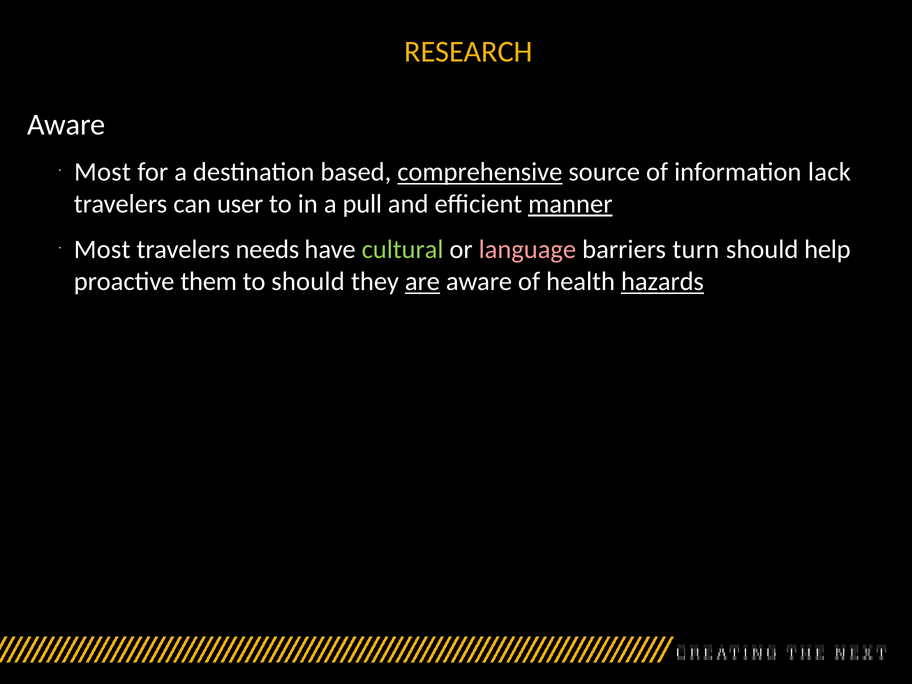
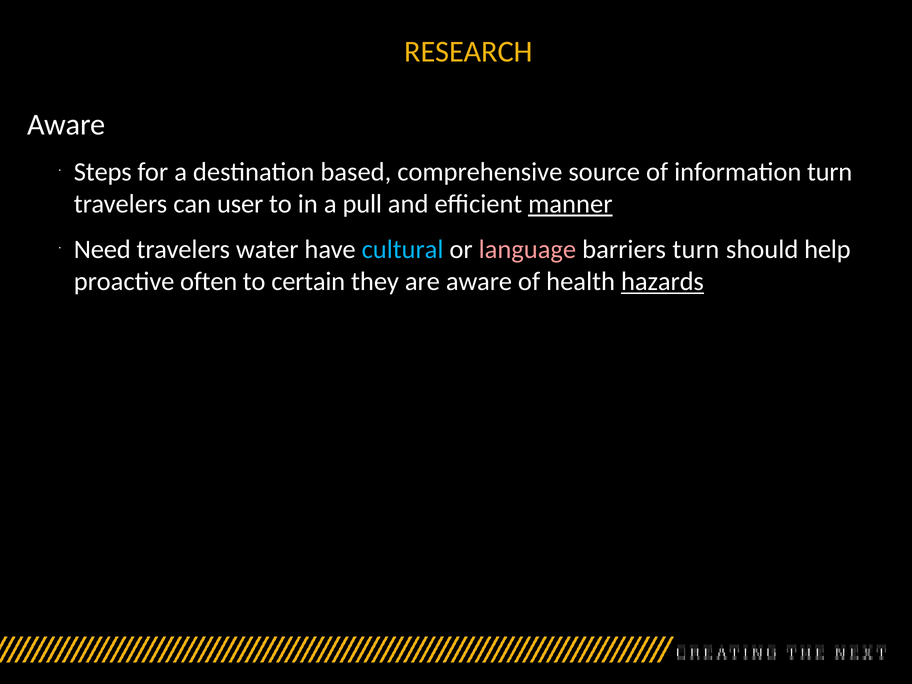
Most: Most -> Steps (103, 172)
comprehensive underline: present -> none (480, 172)
information lack: lack -> turn (830, 172)
Most: Most -> Need (102, 250)
needs: needs -> water (267, 250)
cultural colour: light green -> light blue (403, 250)
them: them -> often (209, 282)
to should: should -> certain (308, 282)
are underline: present -> none (422, 282)
